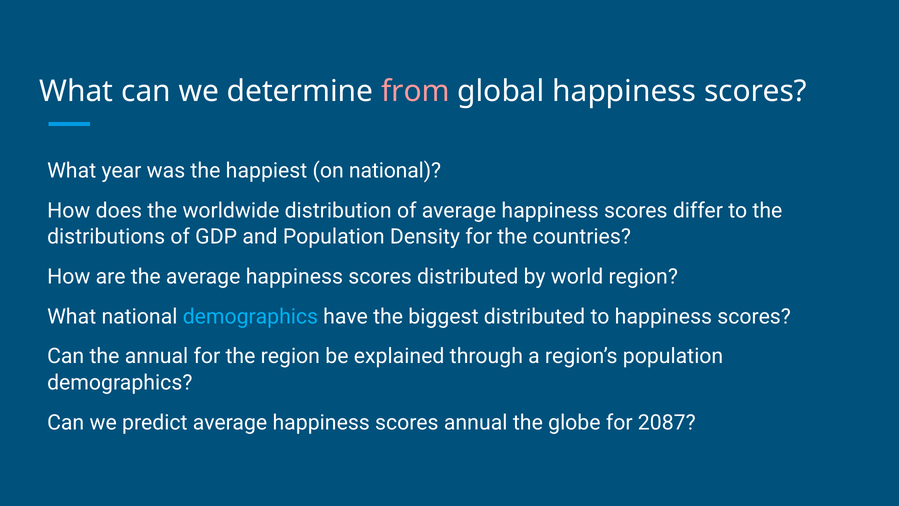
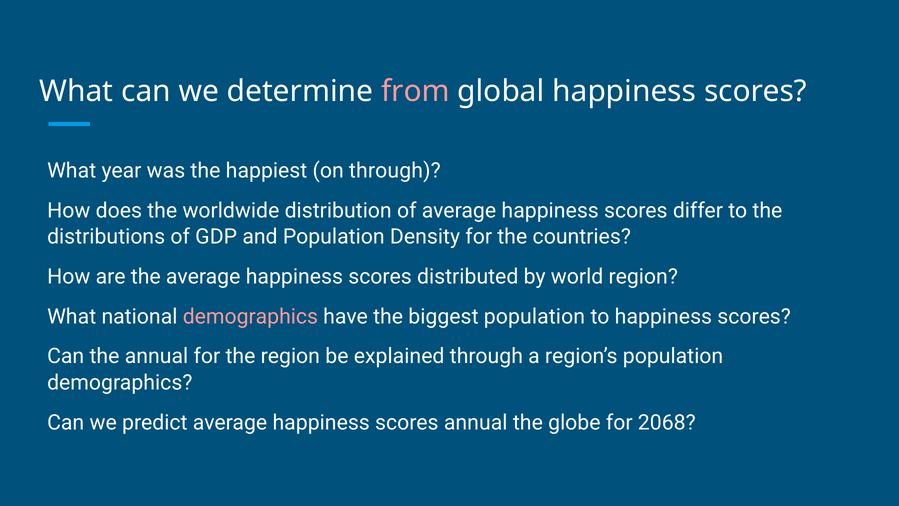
on national: national -> through (395, 171)
demographics colour: light blue -> pink (250, 316)
biggest distributed: distributed -> population (534, 316)
2087: 2087 -> 2068 (667, 422)
